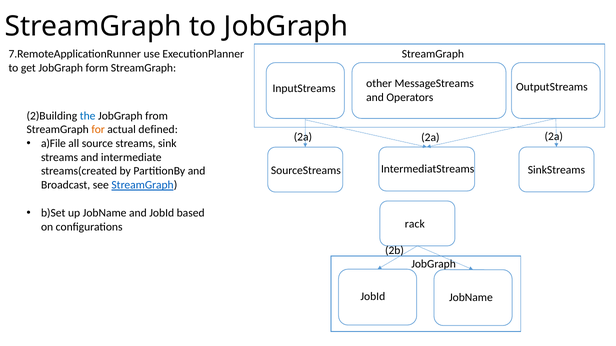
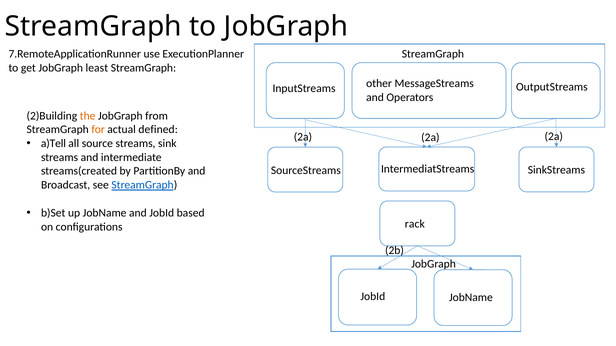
form: form -> least (97, 68)
the colour: blue -> orange (88, 116)
a)File: a)File -> a)Tell (53, 144)
